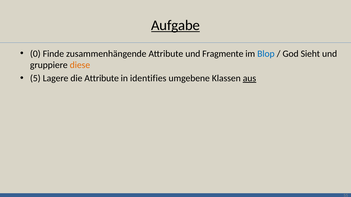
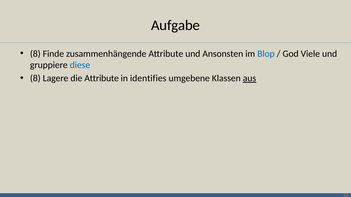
Aufgabe underline: present -> none (176, 25)
0: 0 -> 8 (35, 54)
Fragmente: Fragmente -> Ansonsten (223, 54)
Sieht: Sieht -> Viele (310, 54)
diese colour: orange -> blue (80, 65)
5: 5 -> 8 (35, 78)
